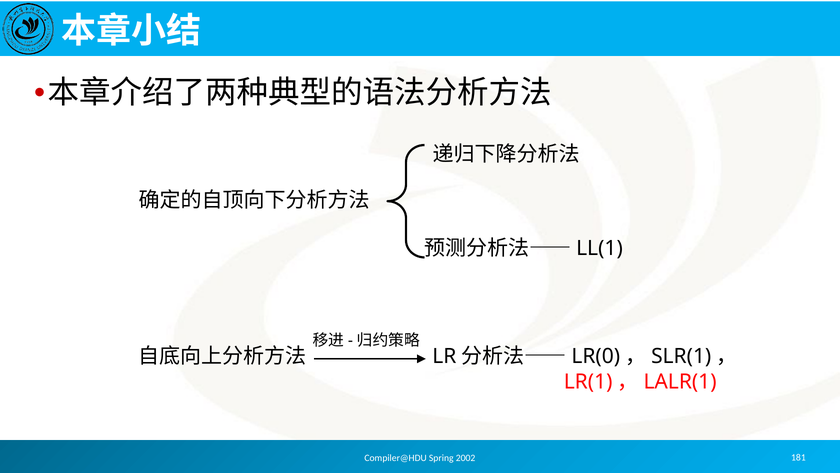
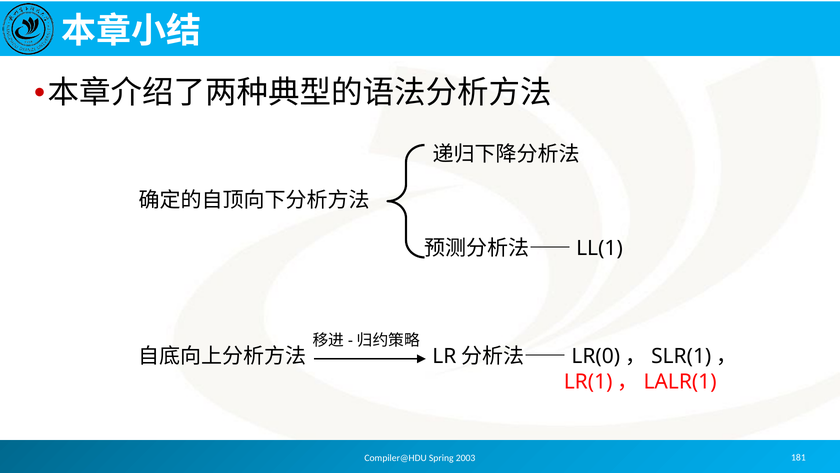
2002: 2002 -> 2003 (466, 457)
